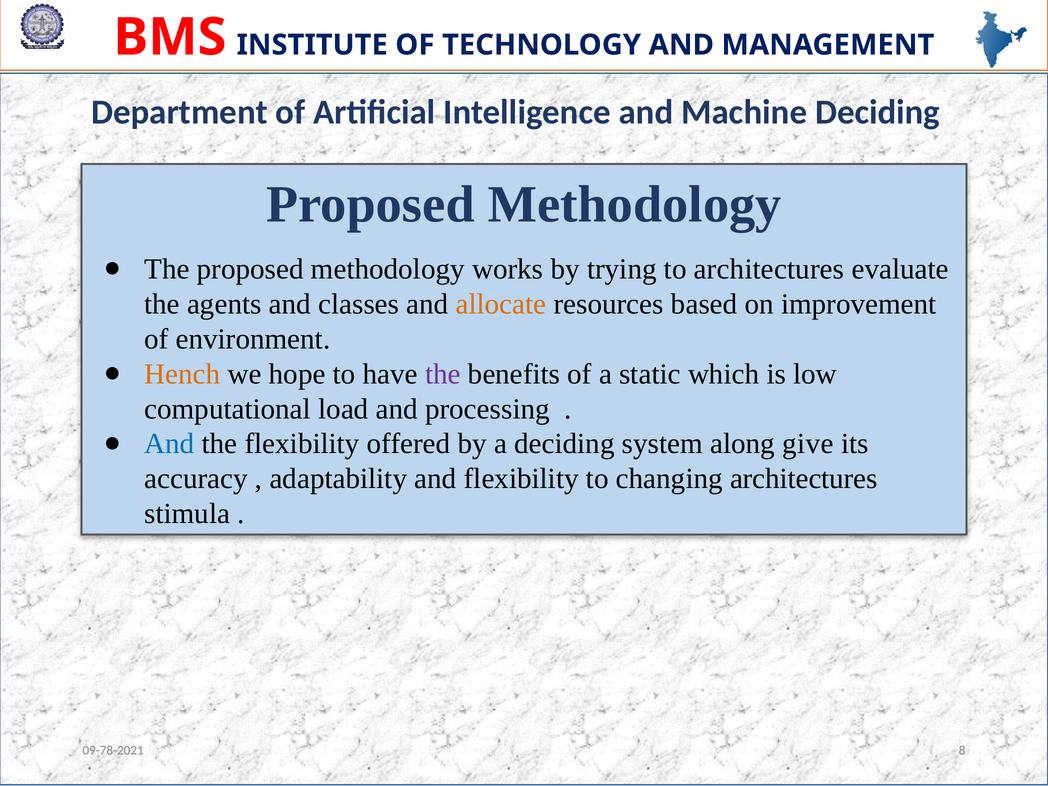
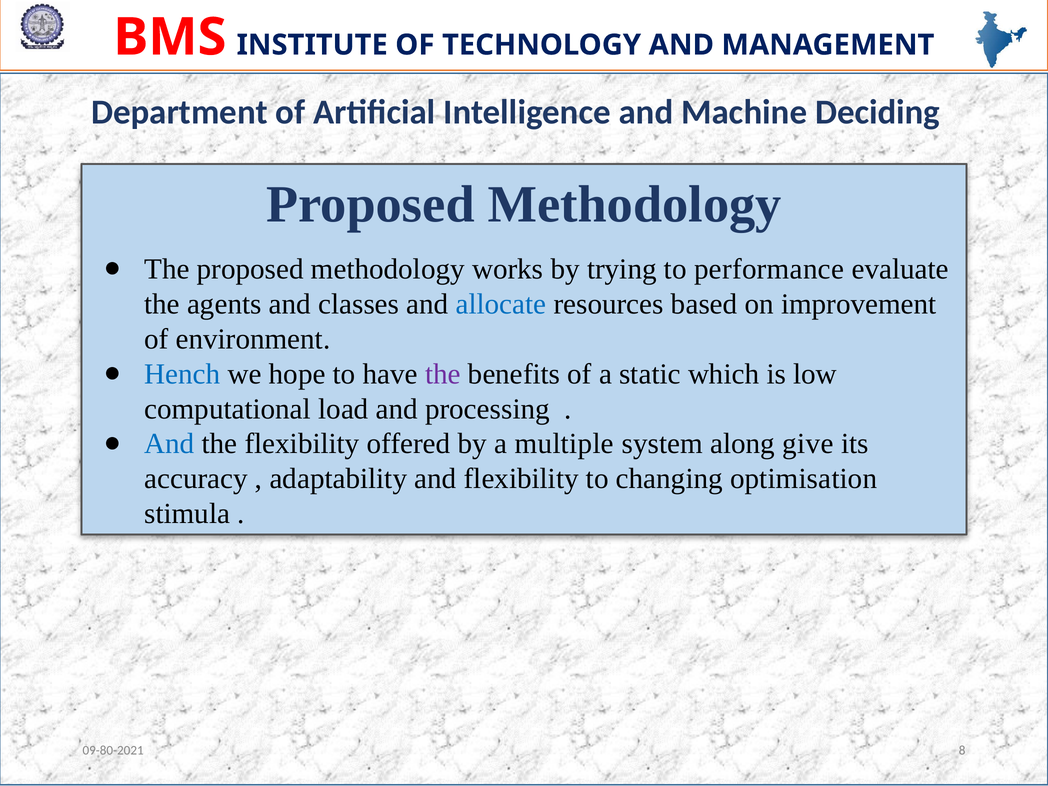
to architectures: architectures -> performance (769, 269)
allocate colour: orange -> blue (501, 304)
Hench colour: orange -> blue (182, 374)
a deciding: deciding -> multiple (564, 444)
changing architectures: architectures -> optimisation (804, 479)
09-78-2021: 09-78-2021 -> 09-80-2021 (113, 750)
